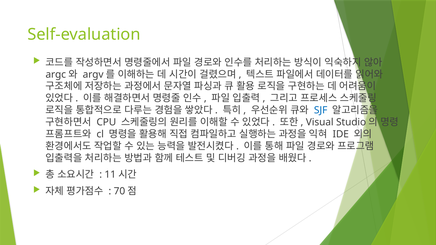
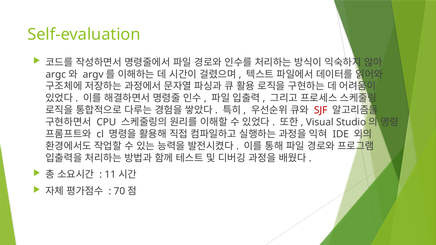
SJF colour: blue -> red (321, 110)
